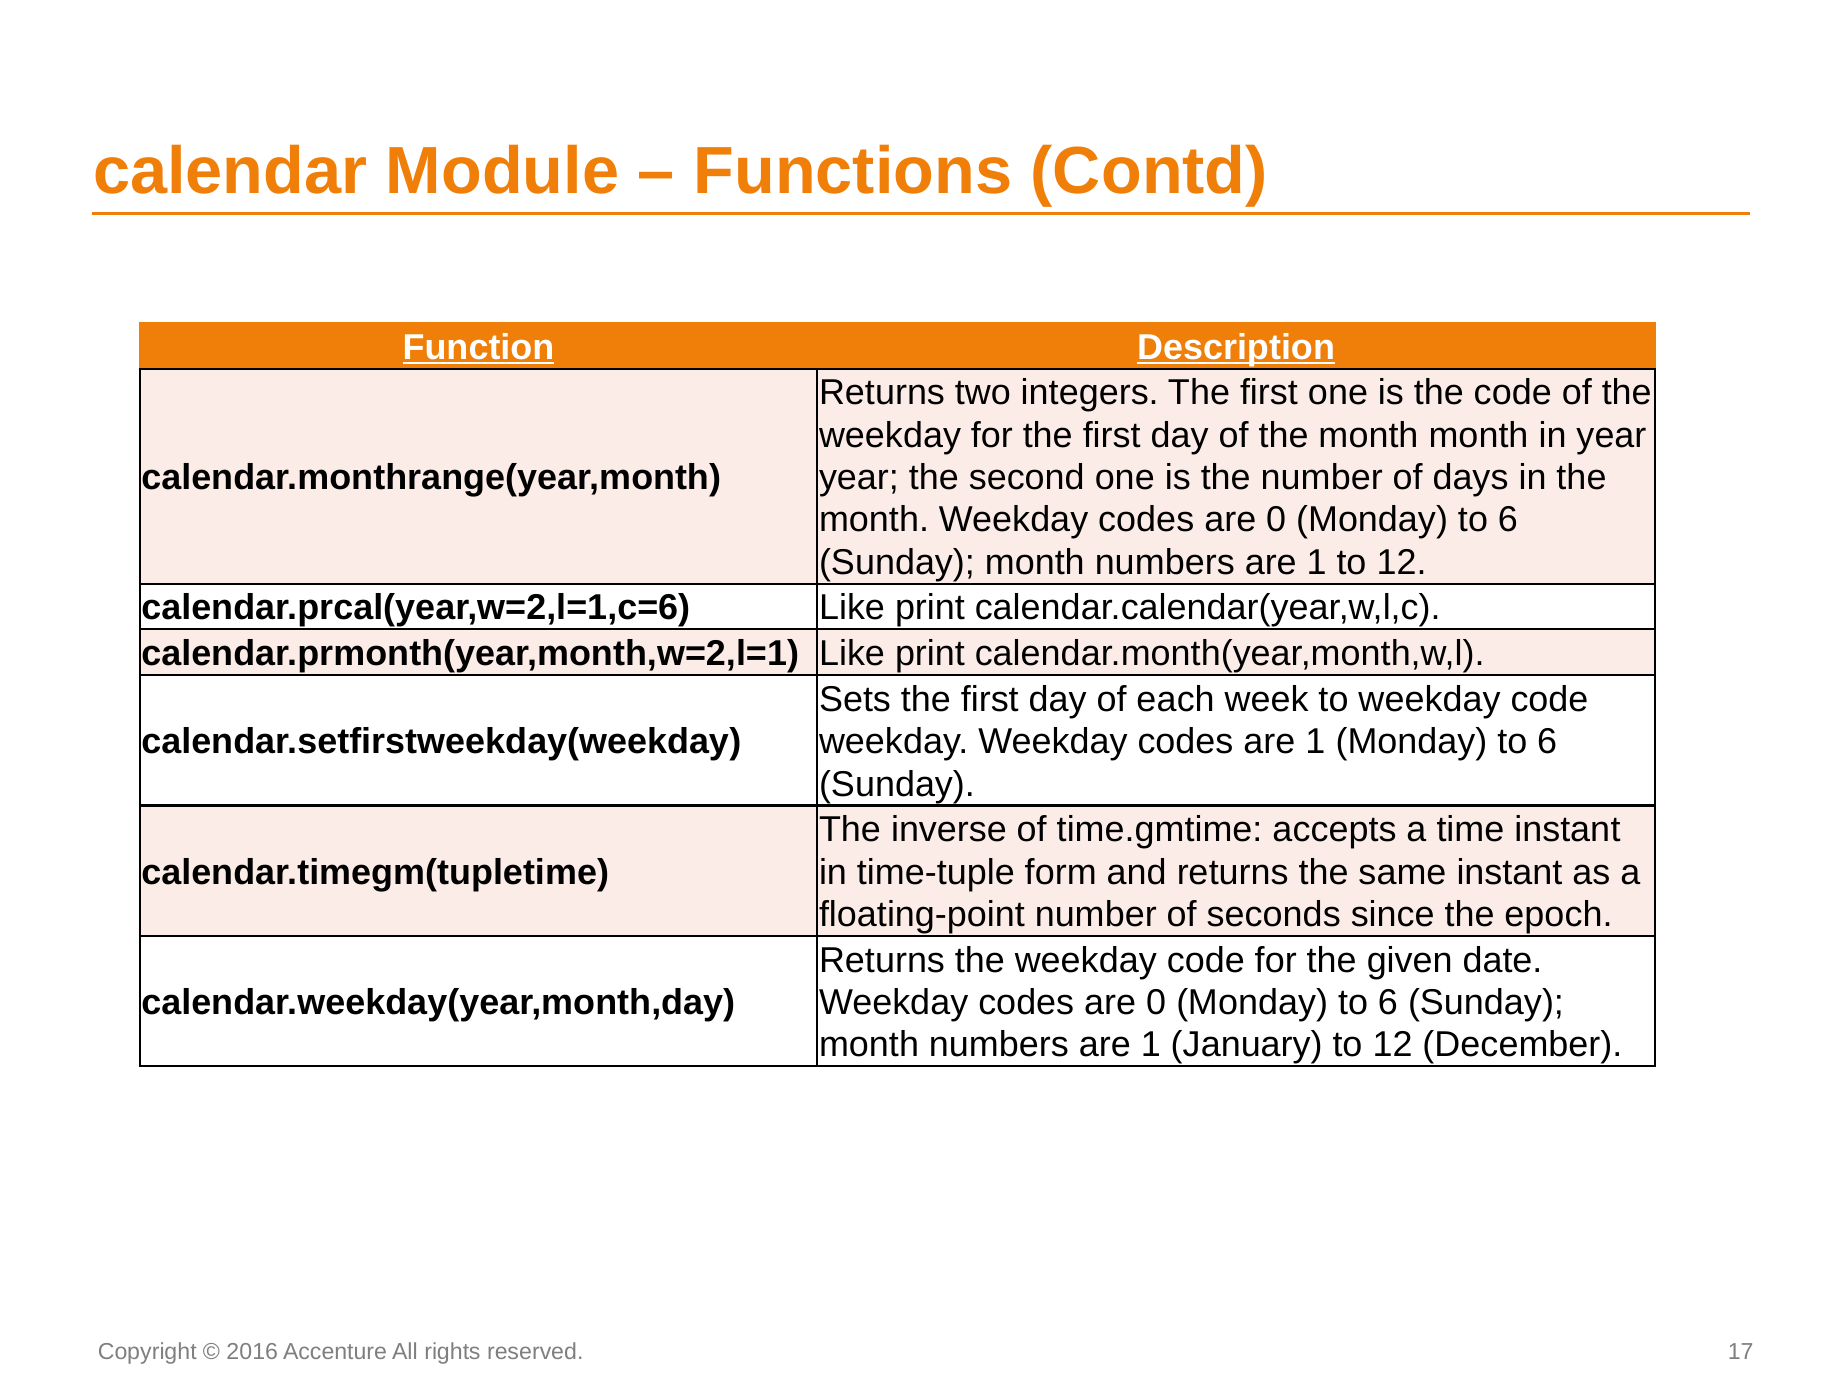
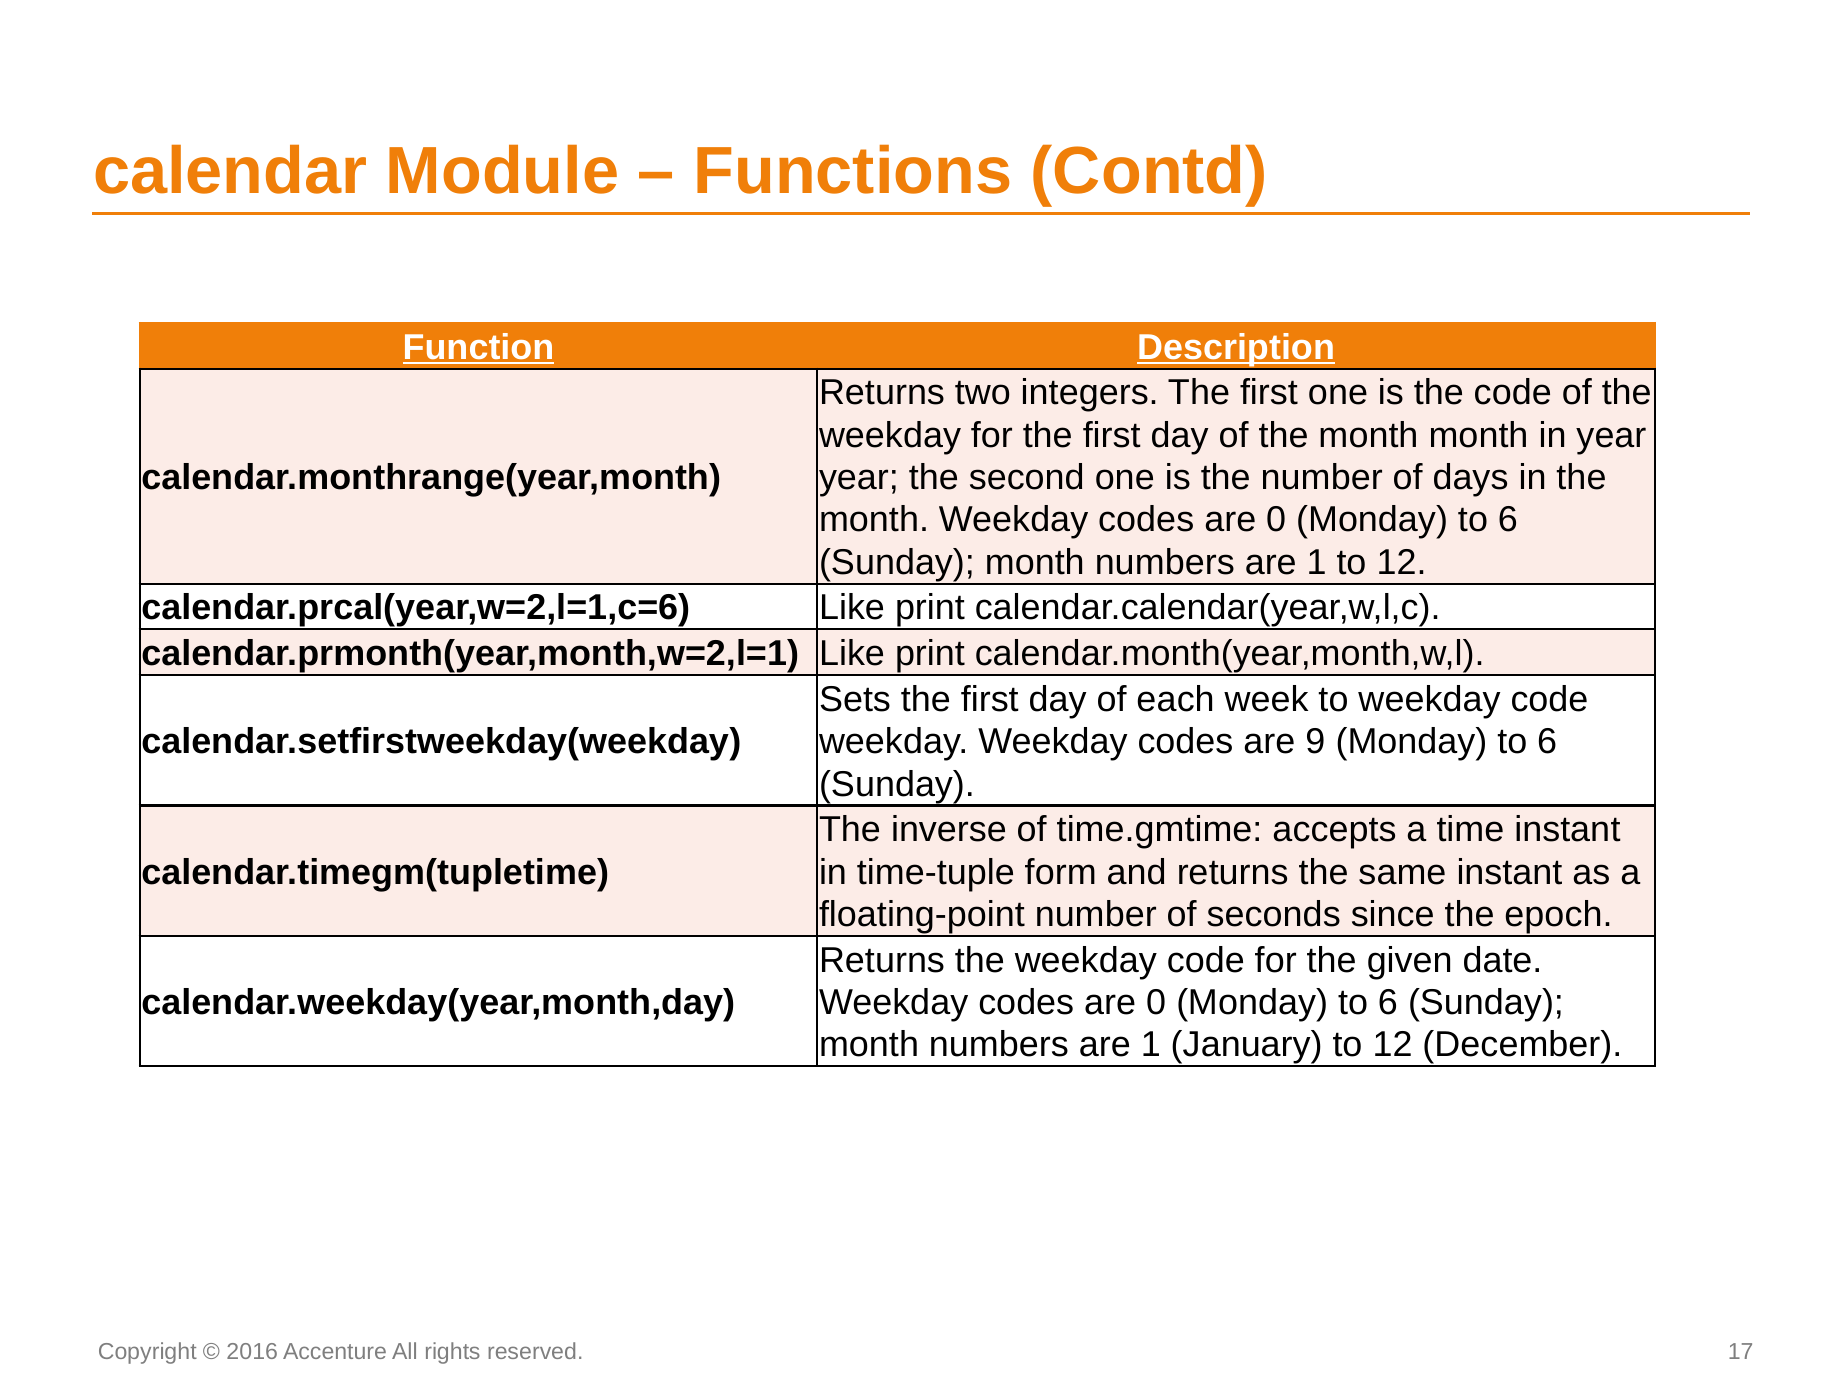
codes are 1: 1 -> 9 (1315, 742)
